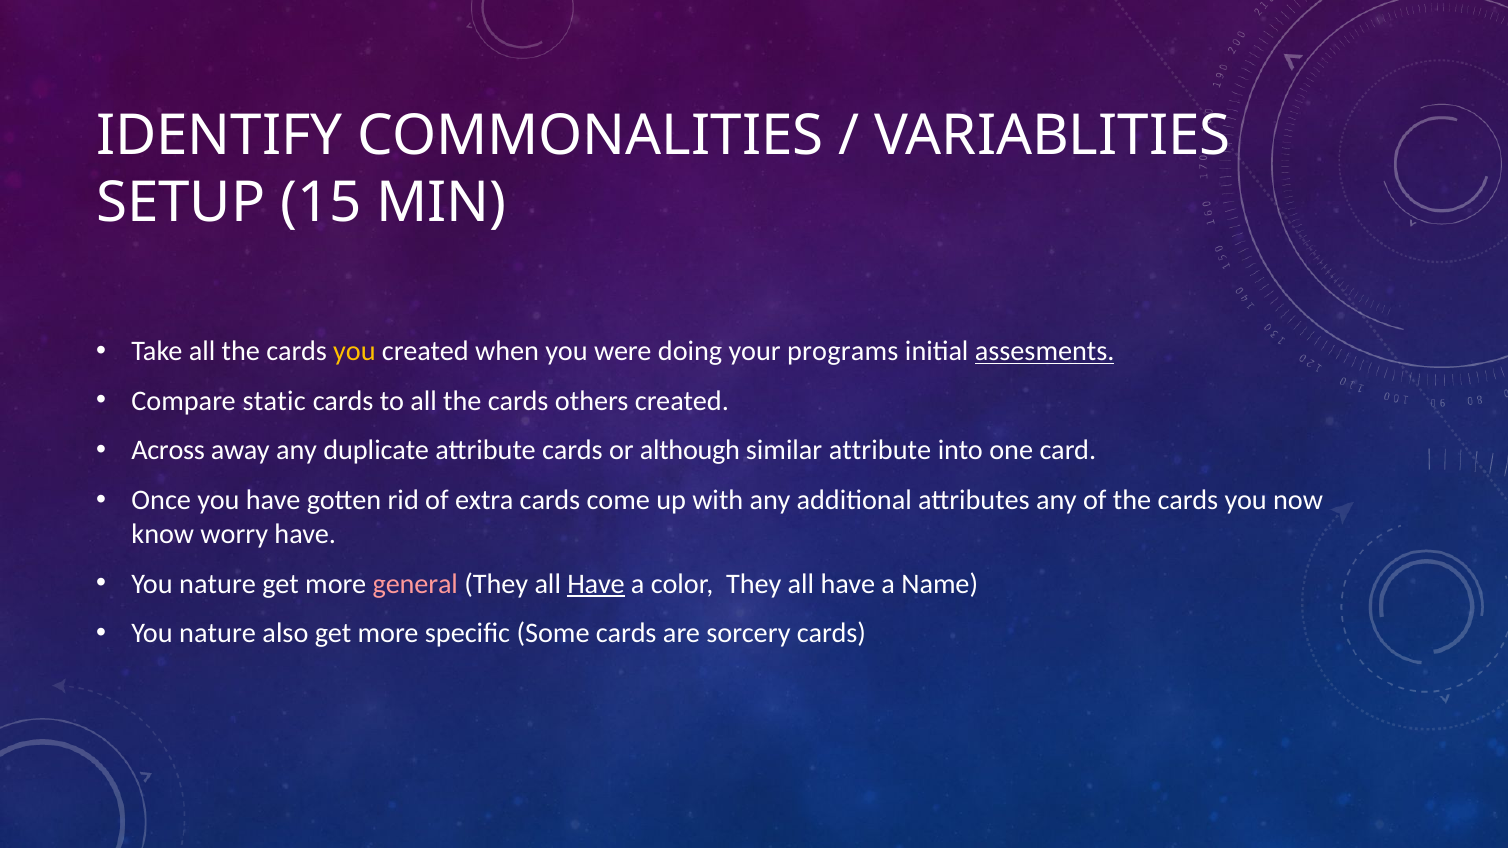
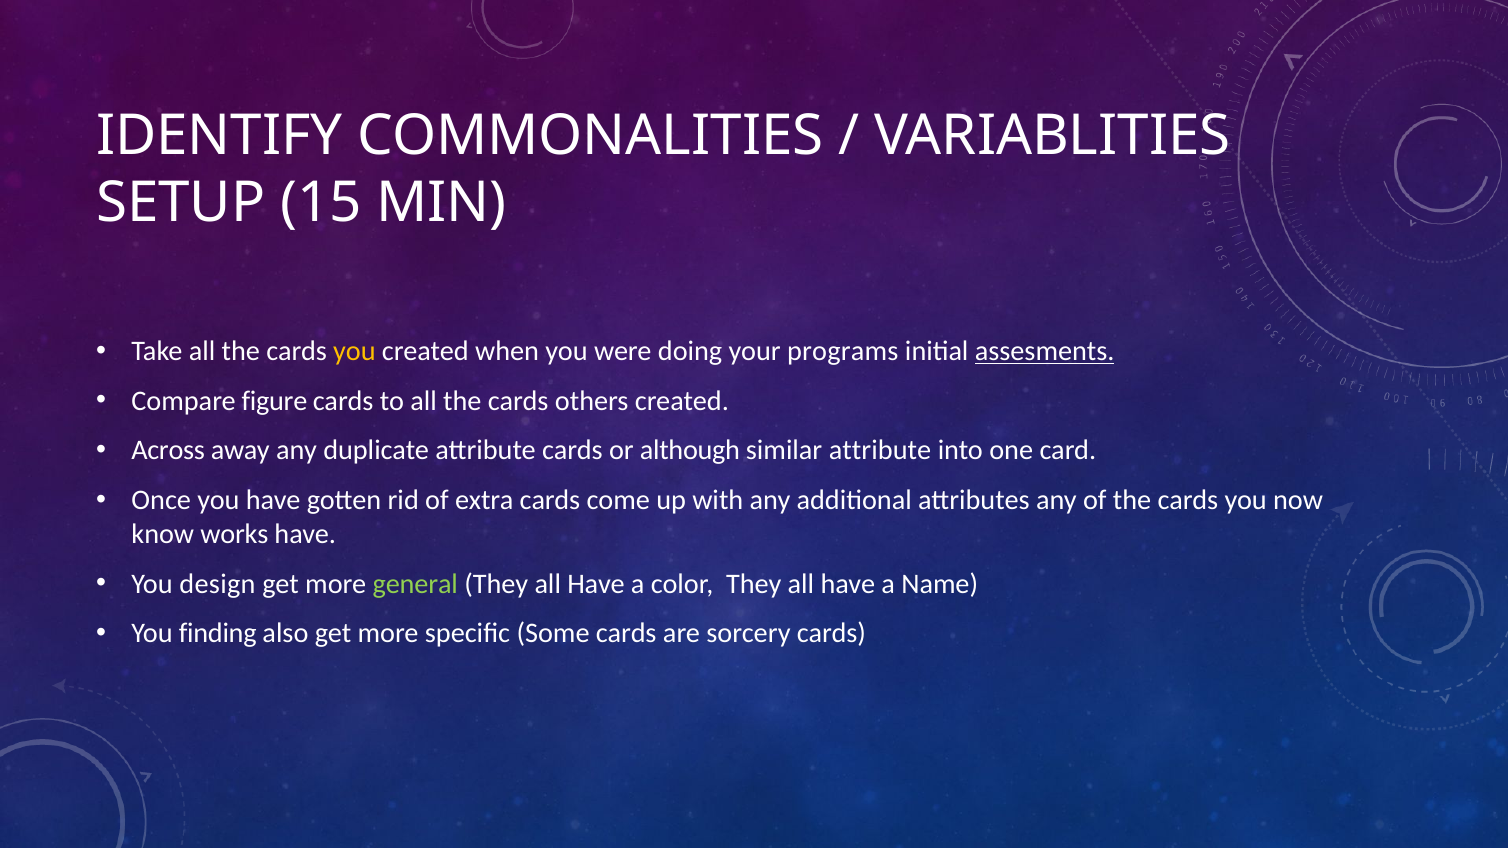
static: static -> figure (275, 401)
worry: worry -> works (234, 534)
nature: nature -> design (217, 584)
general colour: pink -> light green (415, 584)
Have underline: present -> none (596, 584)
nature: nature -> finding (218, 634)
